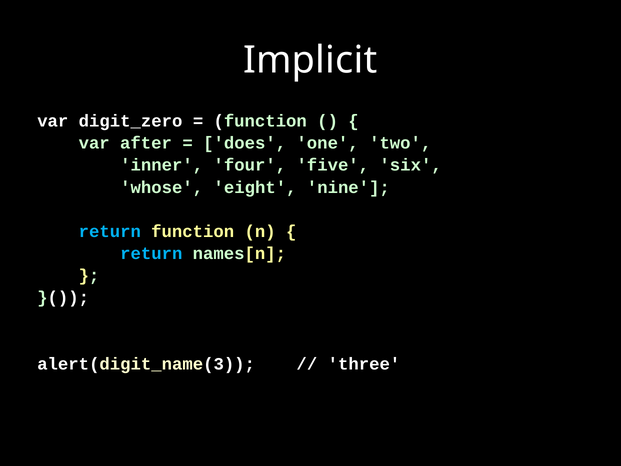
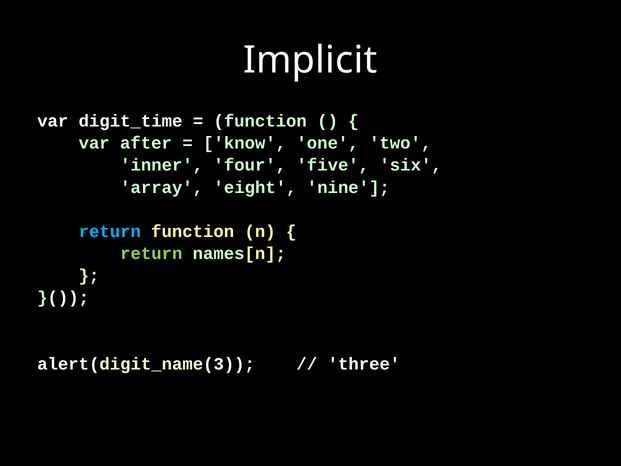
digit_zero: digit_zero -> digit_time (131, 121)
does: does -> know (245, 143)
whose: whose -> array (162, 187)
return colour: light blue -> light green (151, 253)
